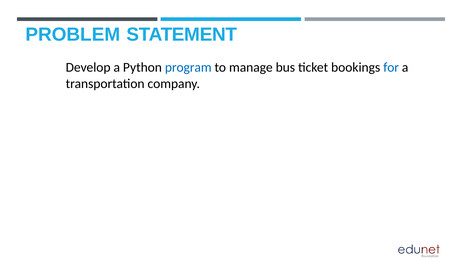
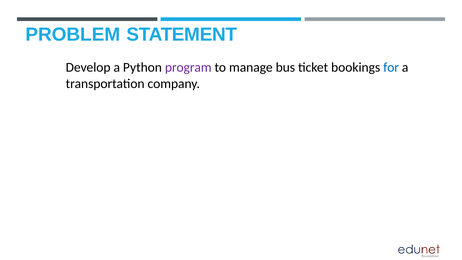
program colour: blue -> purple (188, 67)
